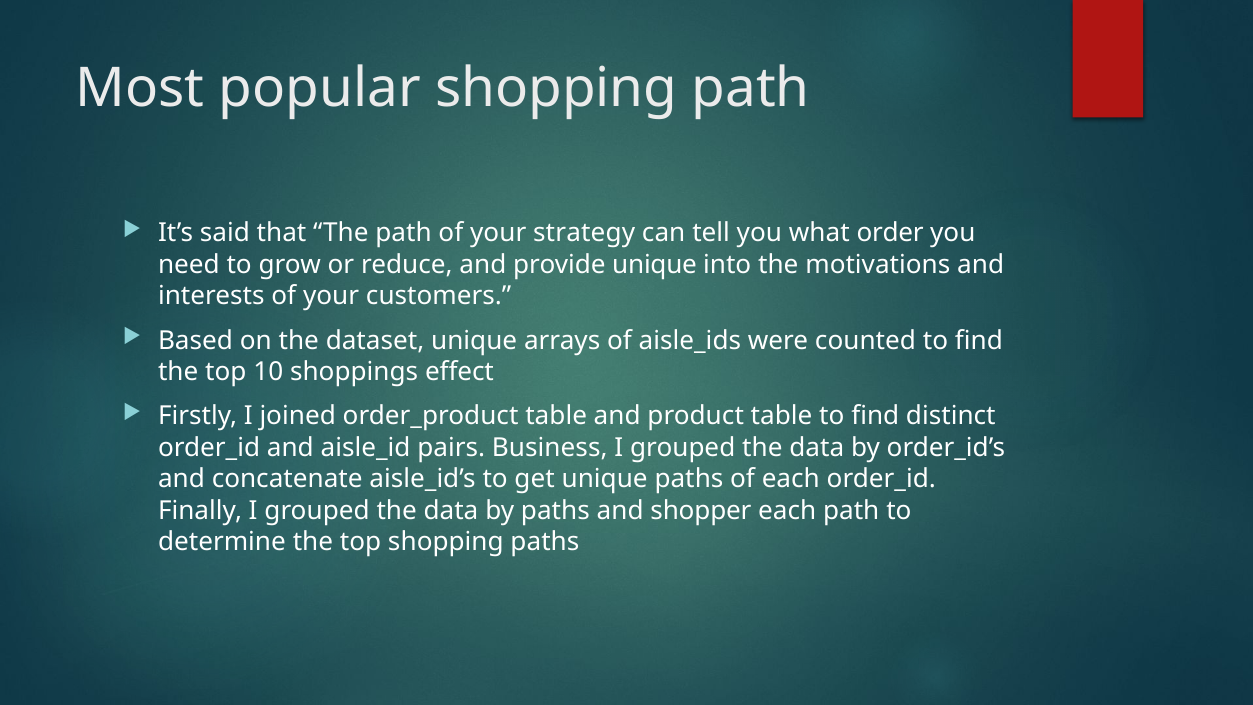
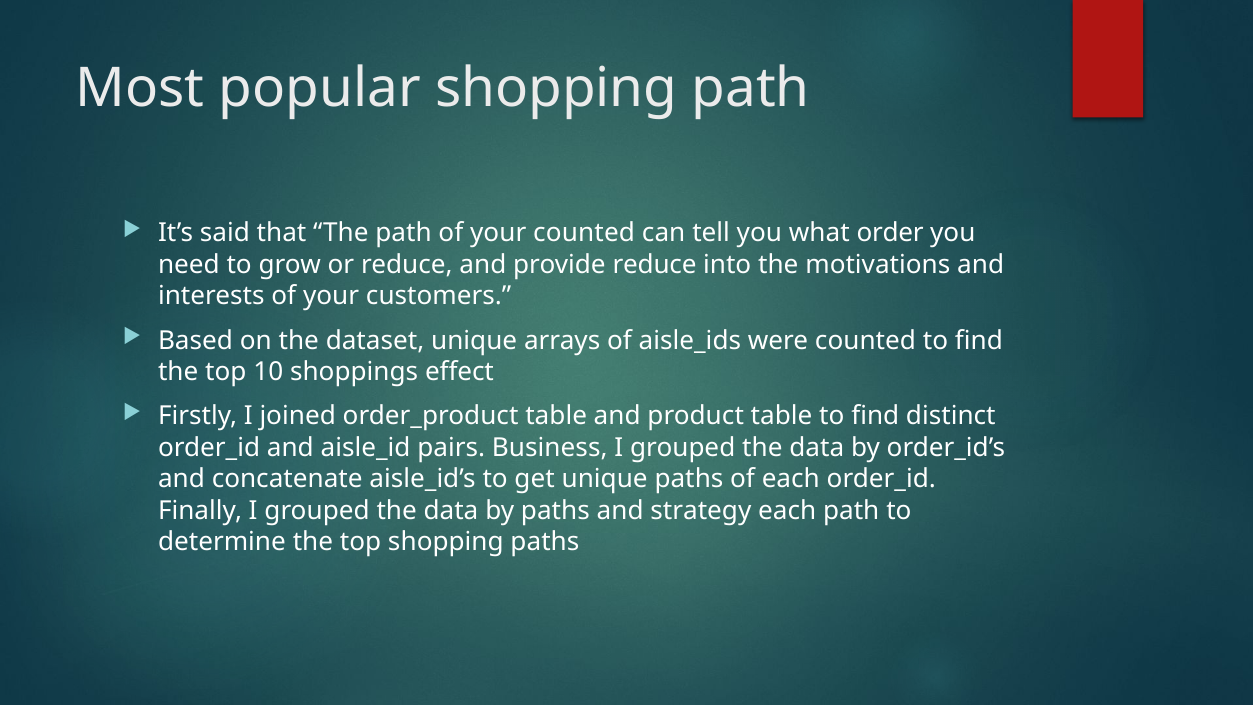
your strategy: strategy -> counted (584, 233)
provide unique: unique -> reduce (655, 265)
shopper: shopper -> strategy (701, 510)
